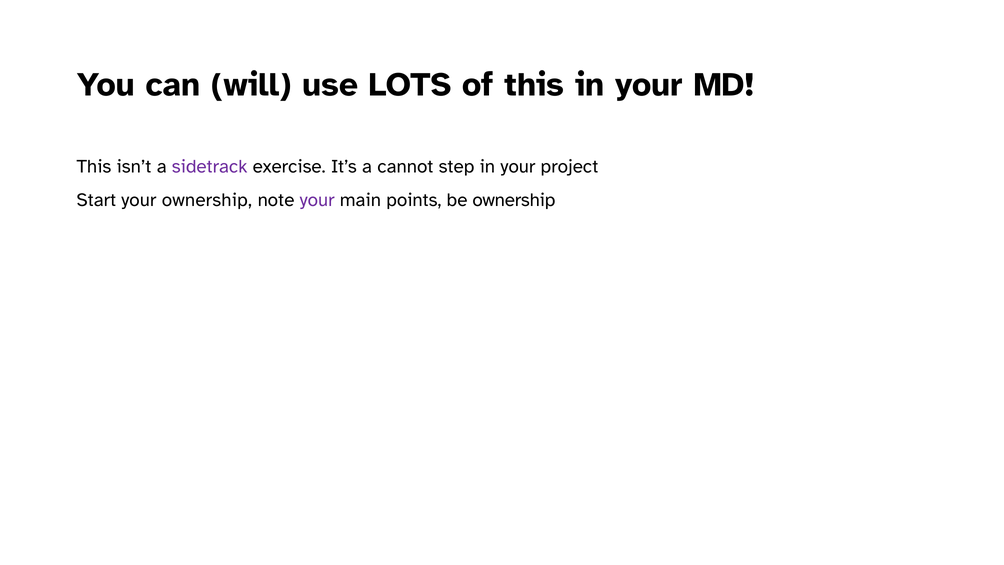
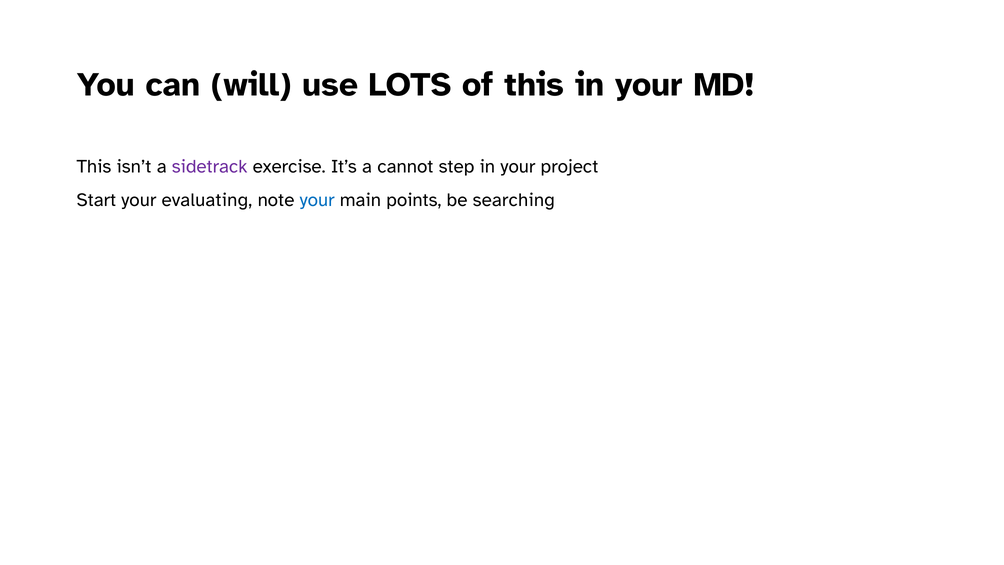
your ownership: ownership -> evaluating (207, 200)
your colour: purple -> blue (317, 200)
be ownership: ownership -> searching (514, 200)
